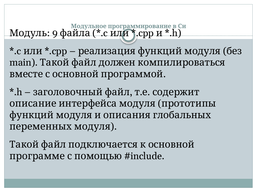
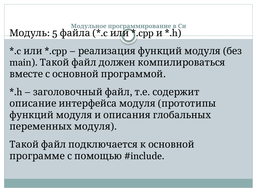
9: 9 -> 5 (55, 33)
